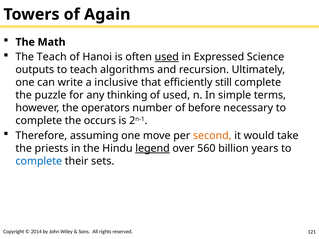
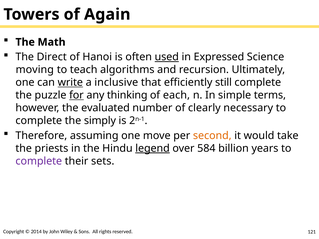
The Teach: Teach -> Direct (52, 57)
outputs: outputs -> moving (35, 70)
write underline: none -> present (70, 83)
for underline: none -> present (76, 95)
of used: used -> each (176, 95)
operators: operators -> evaluated (105, 108)
before: before -> clearly (204, 108)
occurs: occurs -> simply (100, 121)
560: 560 -> 584 (206, 148)
complete colour: blue -> purple (39, 161)
